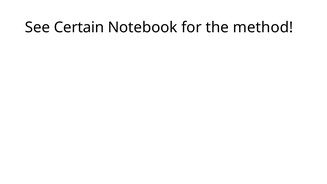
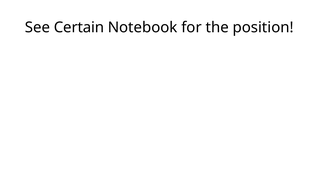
method: method -> position (263, 27)
